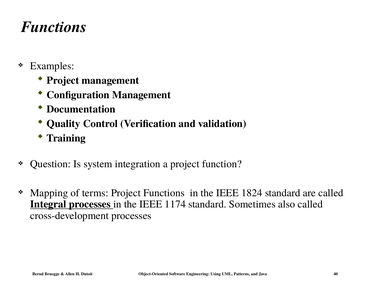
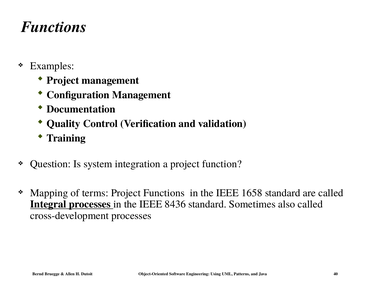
1824: 1824 -> 1658 (252, 193)
1174: 1174 -> 8436 (175, 204)
